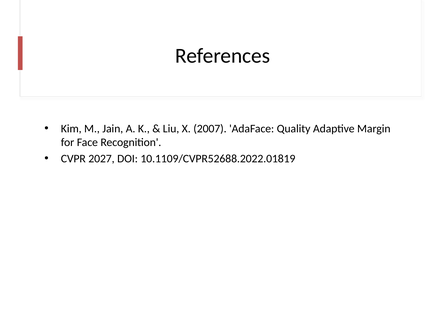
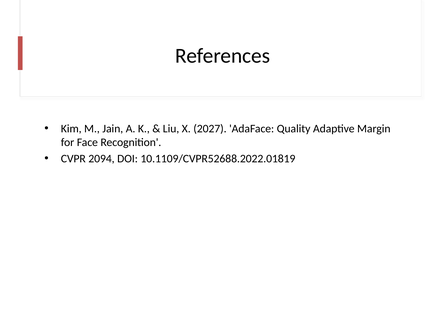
2007: 2007 -> 2027 (210, 129)
2027: 2027 -> 2094 (101, 159)
